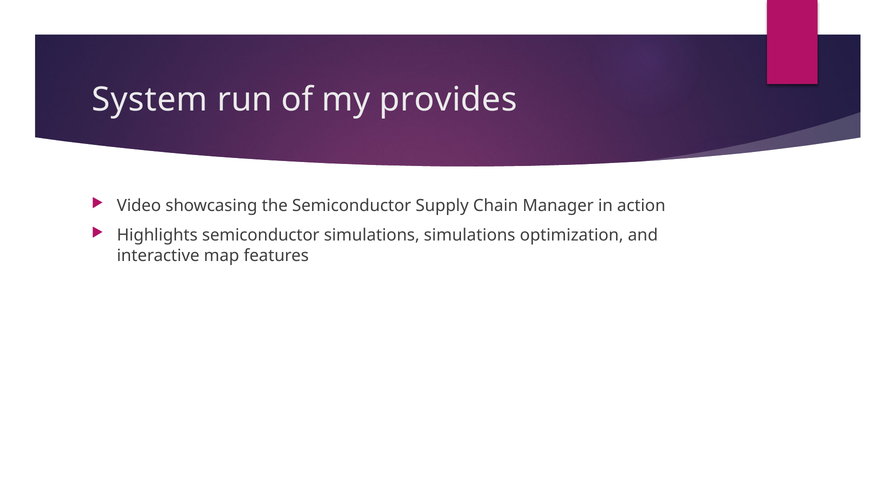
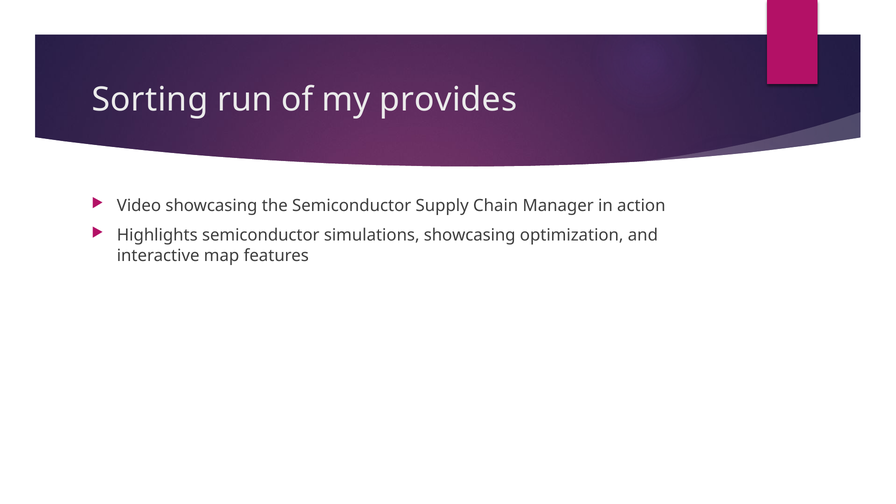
System: System -> Sorting (150, 100)
simulations simulations: simulations -> showcasing (470, 235)
